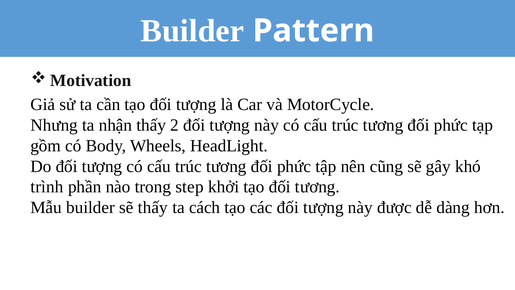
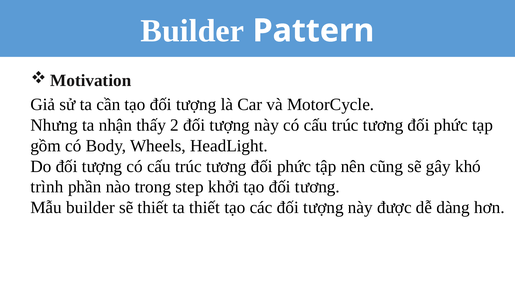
sẽ thấy: thấy -> thiết (153, 207)
ta cách: cách -> thiết (205, 207)
